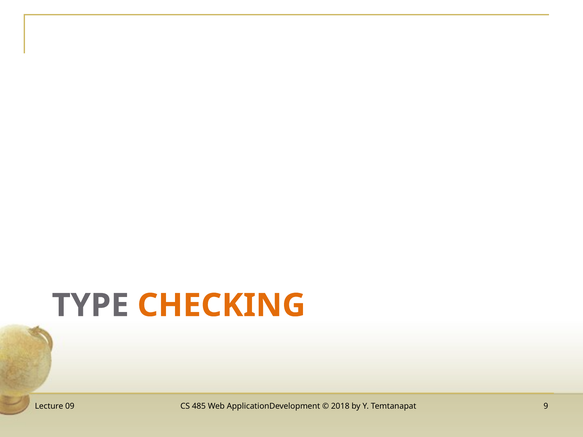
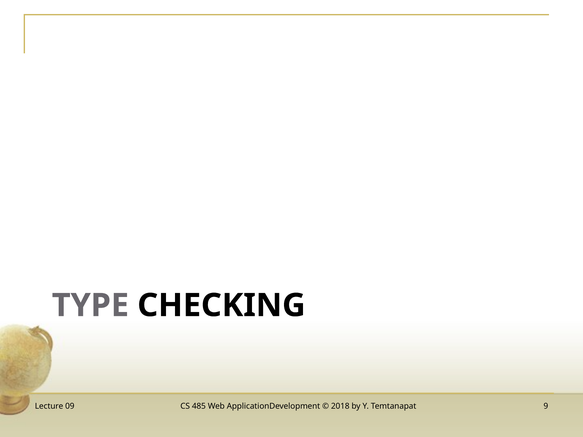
CHECKING colour: orange -> black (221, 306)
